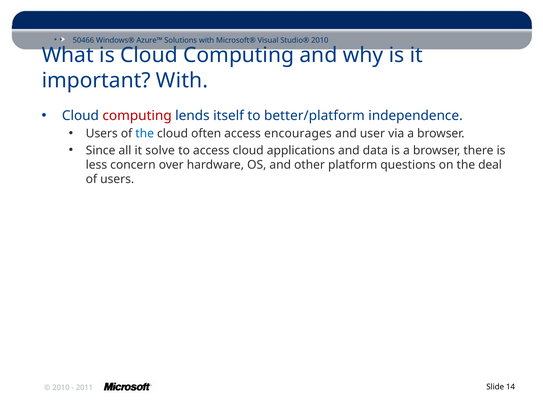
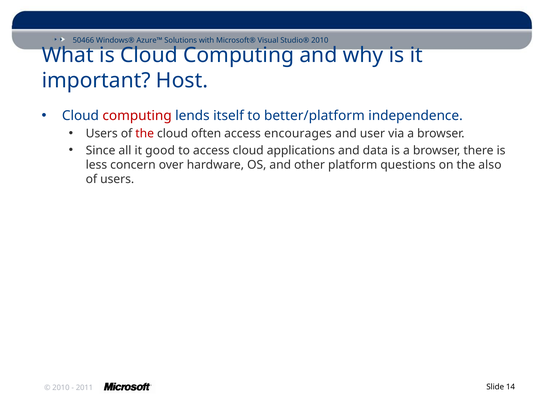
important With: With -> Host (182, 81)
the colour: blue -> red (145, 134)
solve: solve -> good (160, 150)
deal: deal -> also (490, 165)
